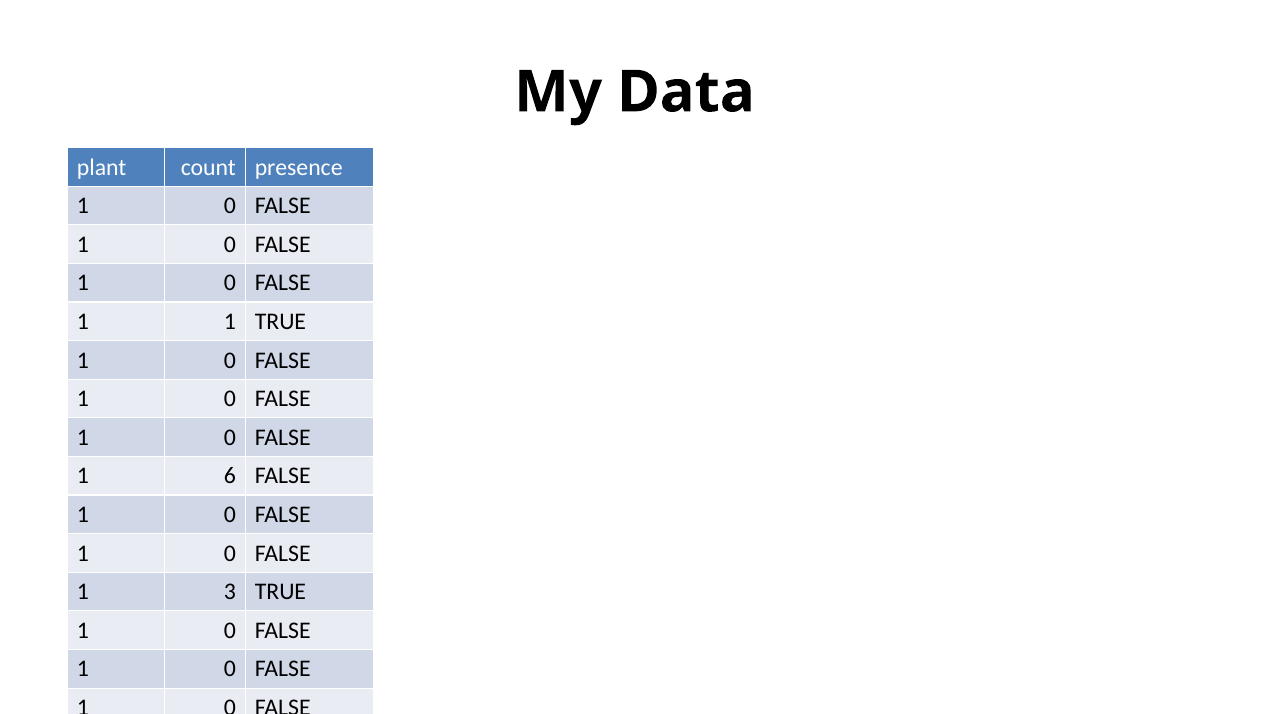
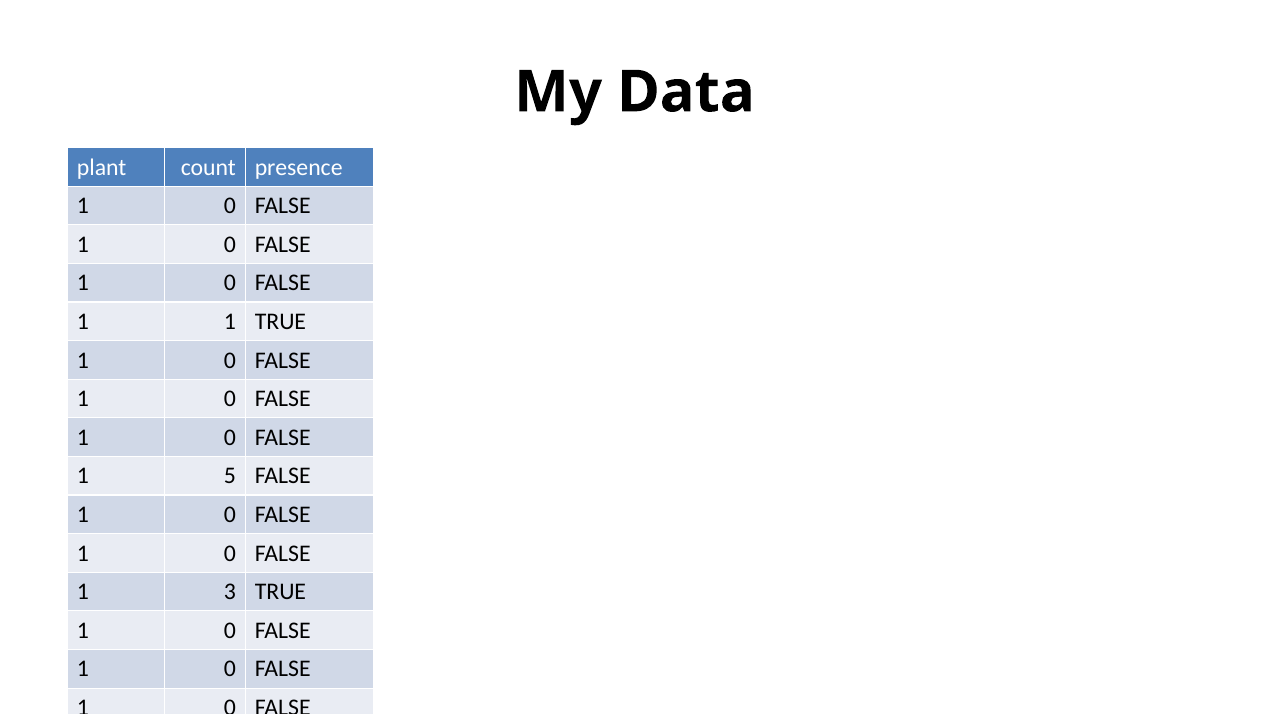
6: 6 -> 5 (230, 476)
